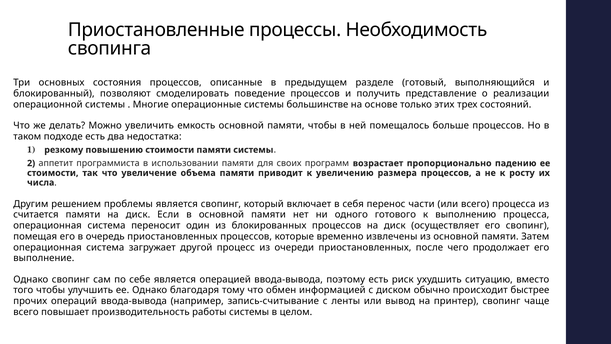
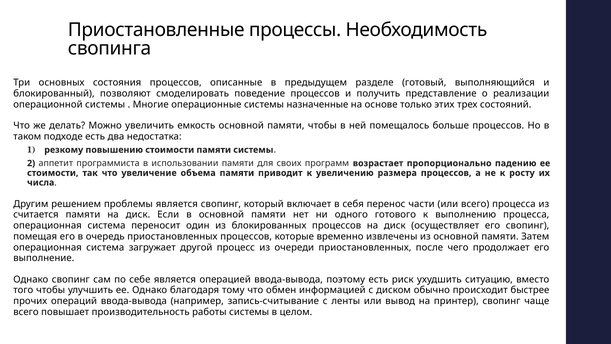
большинстве: большинстве -> назначенные (317, 104)
